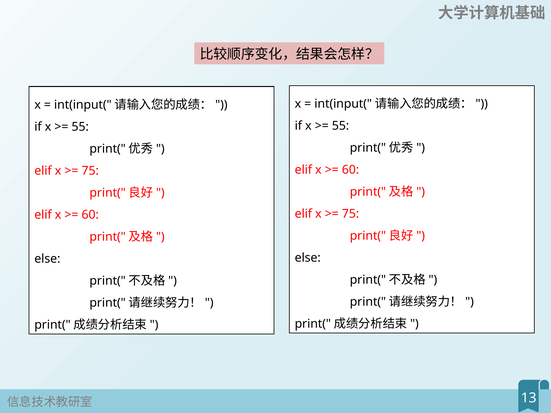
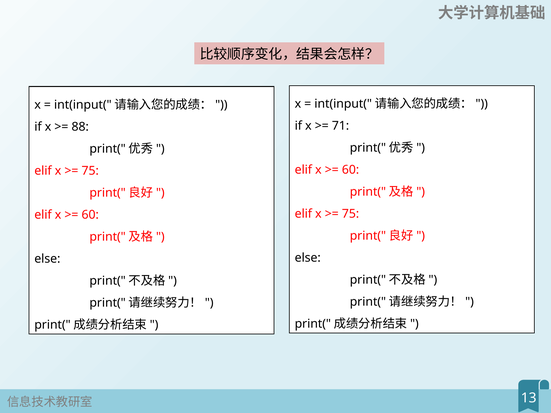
55: 55 -> 71 (341, 126)
55: 55 -> 88 (80, 127)
